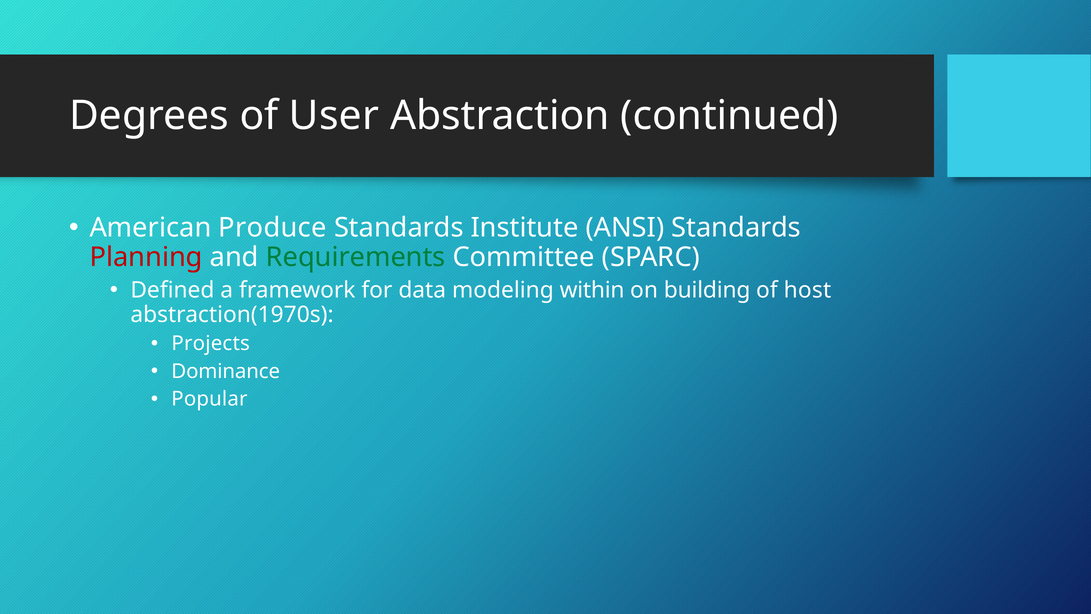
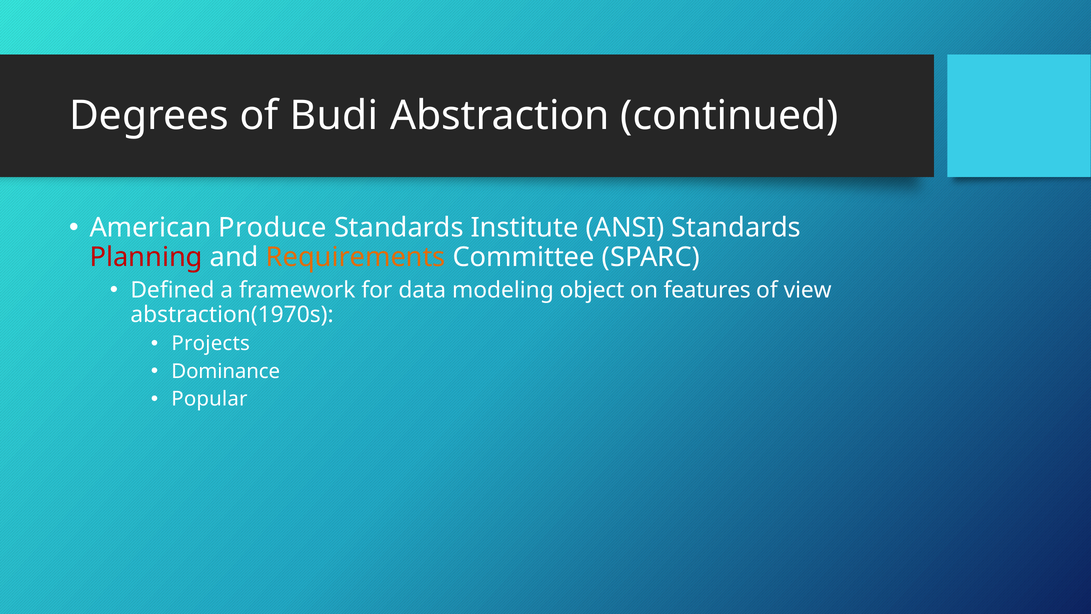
User: User -> Budi (334, 115)
Requirements colour: green -> orange (356, 257)
within: within -> object (592, 290)
building: building -> features (707, 290)
host: host -> view (808, 290)
